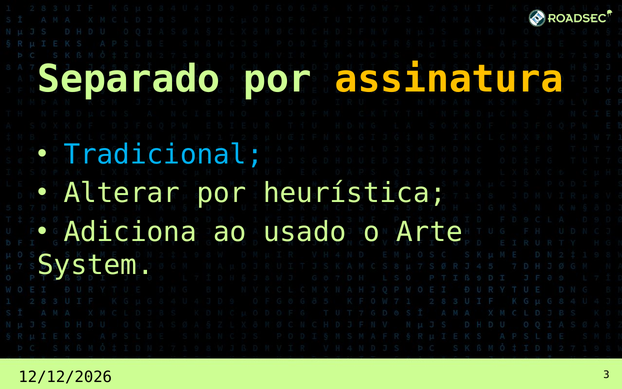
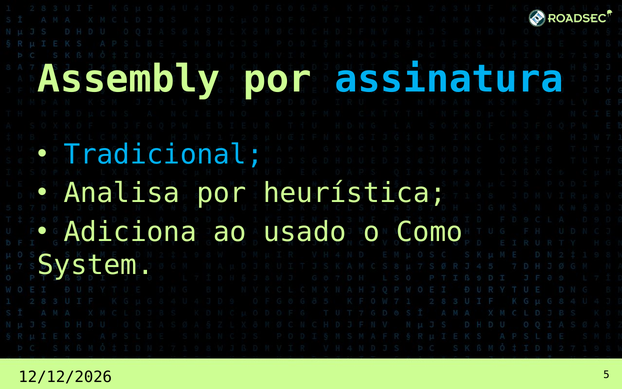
Separado: Separado -> Assembly (129, 79)
assinatura colour: yellow -> light blue (449, 79)
Alterar: Alterar -> Analisa (122, 193)
Arte: Arte -> Como (430, 232)
3: 3 -> 5 (606, 375)
